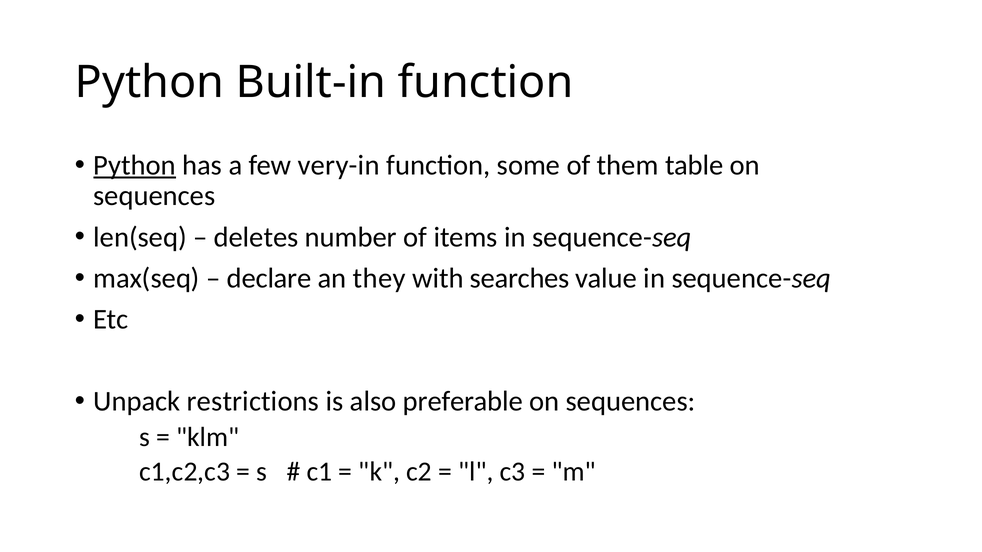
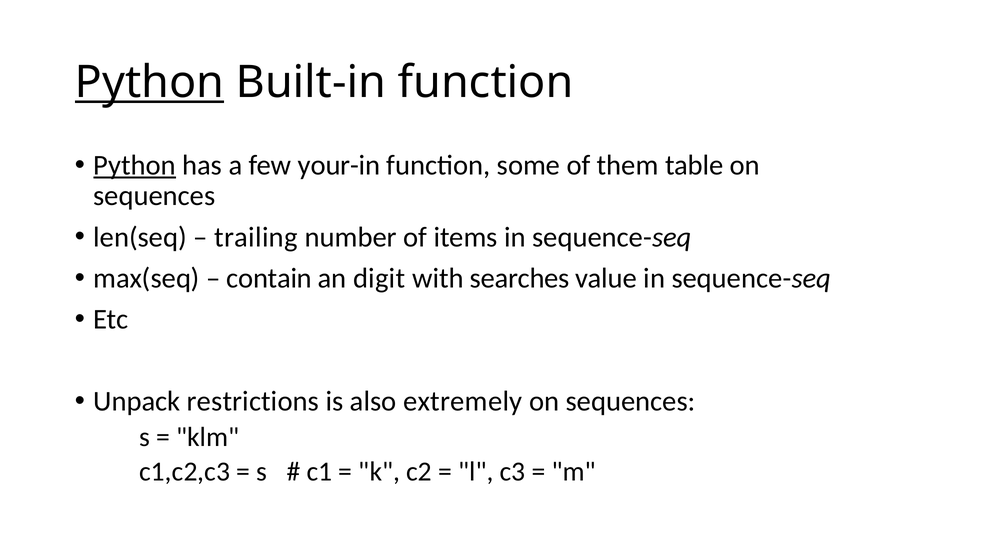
Python underline: none -> present (149, 82)
very-in: very-in -> your-in (339, 165)
deletes: deletes -> trailing (256, 237)
declare: declare -> contain (269, 278)
they: they -> digit (379, 278)
preferable: preferable -> extremely (463, 402)
